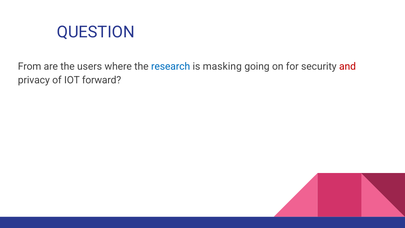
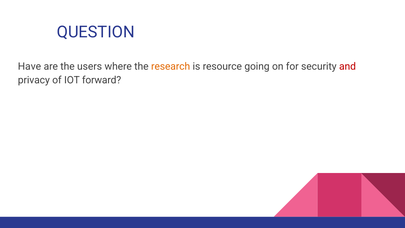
From: From -> Have (29, 66)
research colour: blue -> orange (171, 66)
masking: masking -> resource (222, 66)
